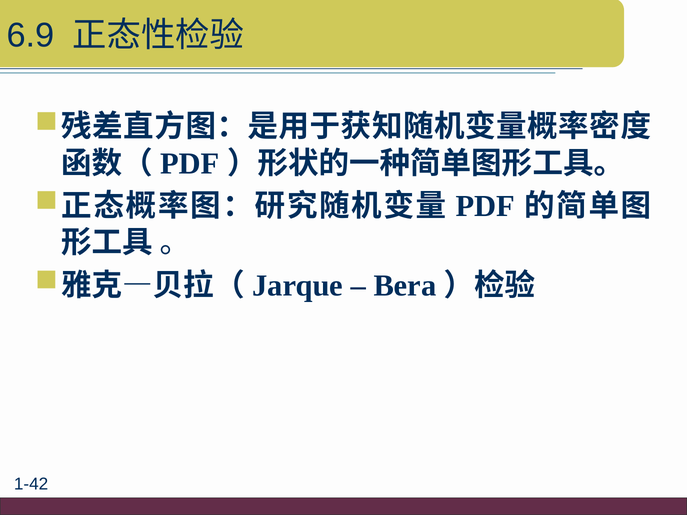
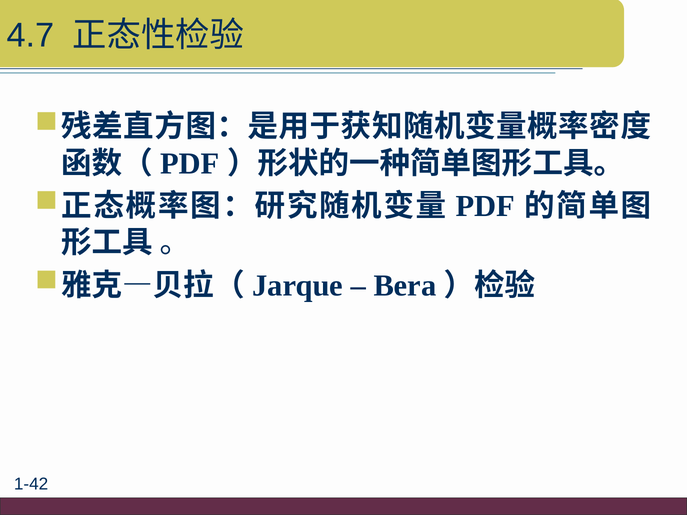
6.9: 6.9 -> 4.7 (31, 35)
